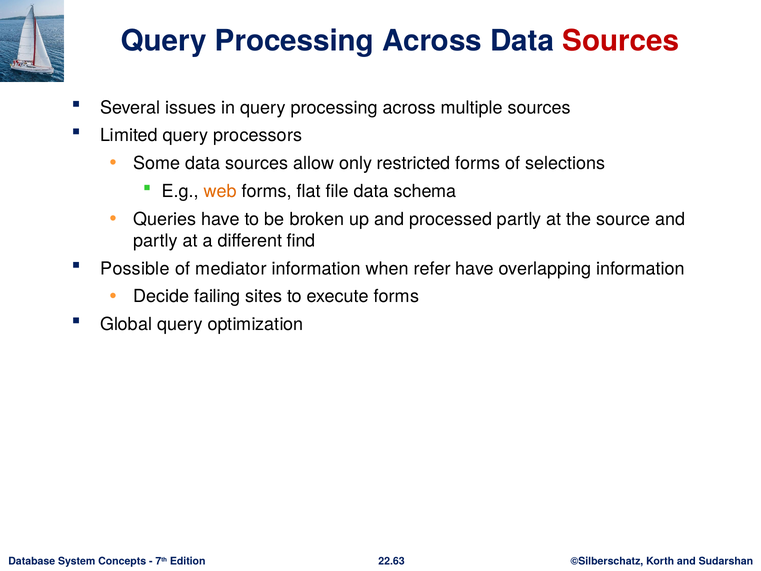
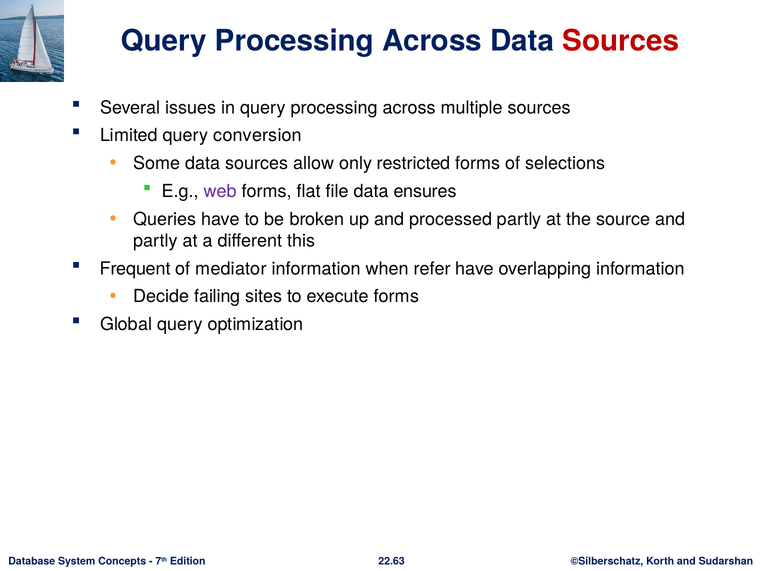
processors: processors -> conversion (258, 135)
web colour: orange -> purple (220, 191)
schema: schema -> ensures (425, 191)
find: find -> this (301, 241)
Possible: Possible -> Frequent (135, 268)
